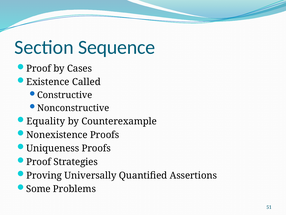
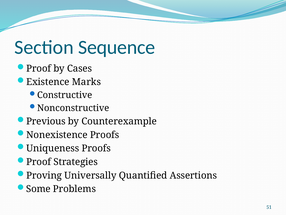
Called: Called -> Marks (86, 82)
Equality: Equality -> Previous (46, 121)
